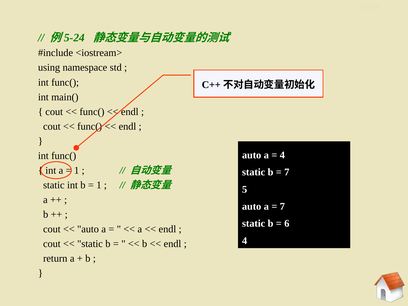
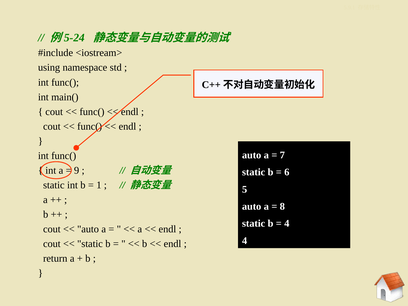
4: 4 -> 7 (282, 155)
1: 1 -> 9 (77, 170)
7: 7 -> 6 (287, 172)
7: 7 -> 8 (282, 206)
6: 6 -> 4 (287, 224)
